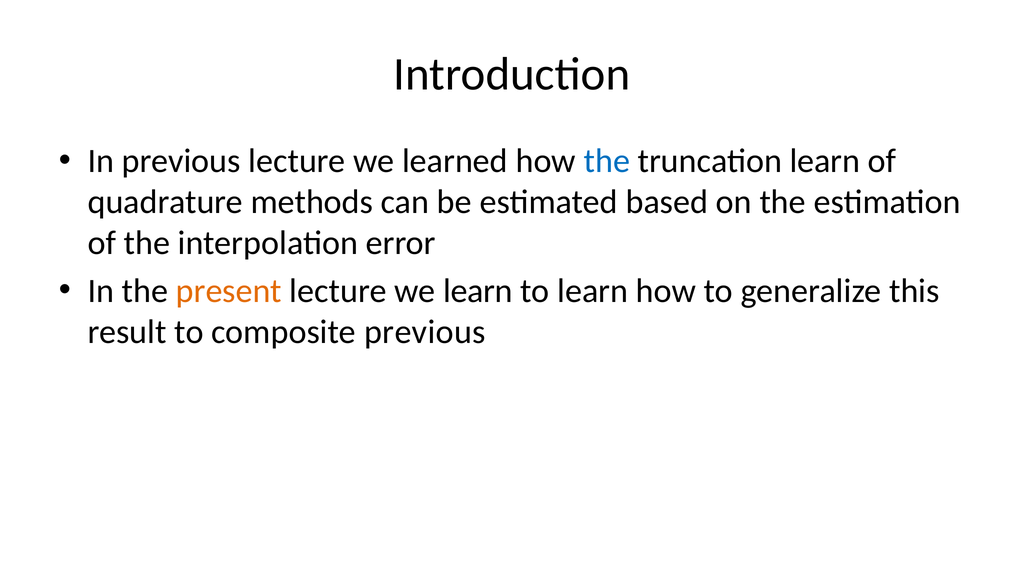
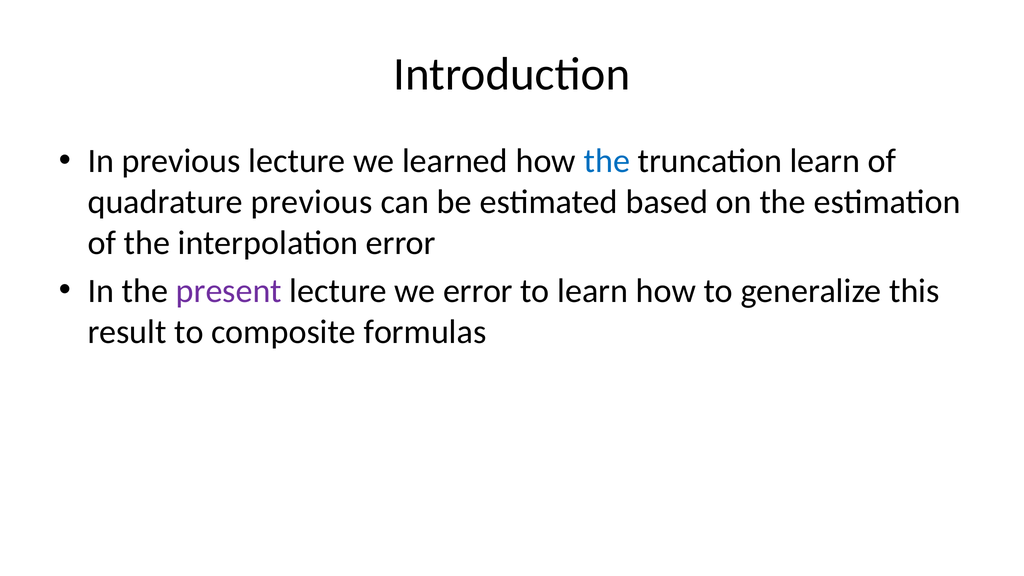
quadrature methods: methods -> previous (312, 202)
present colour: orange -> purple (229, 291)
we learn: learn -> error (478, 291)
composite previous: previous -> formulas (425, 332)
